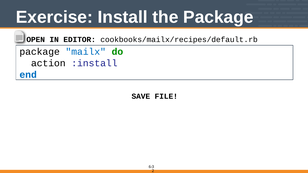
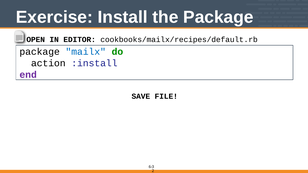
end colour: blue -> purple (28, 75)
